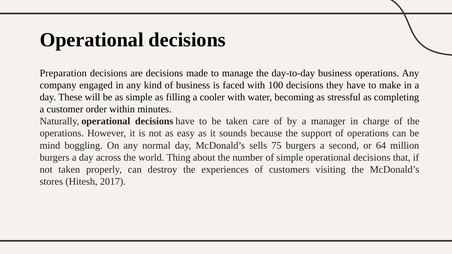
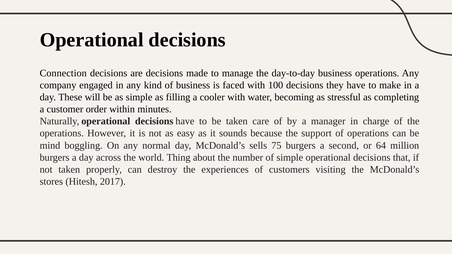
Preparation: Preparation -> Connection (63, 73)
